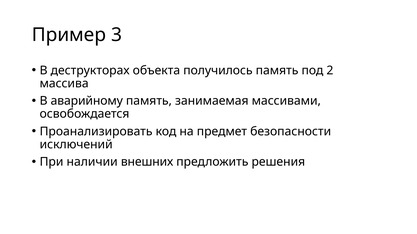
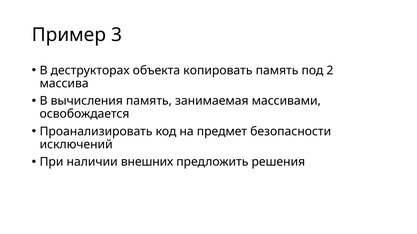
получилось: получилось -> копировать (218, 71)
аварийному: аварийному -> вычисления (87, 101)
